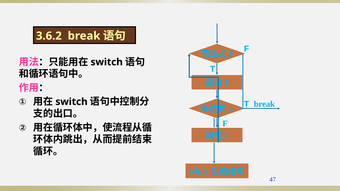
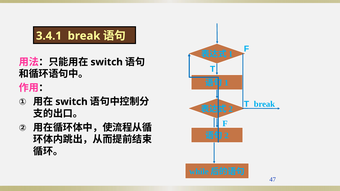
3.6.2: 3.6.2 -> 3.4.1 (49, 36)
